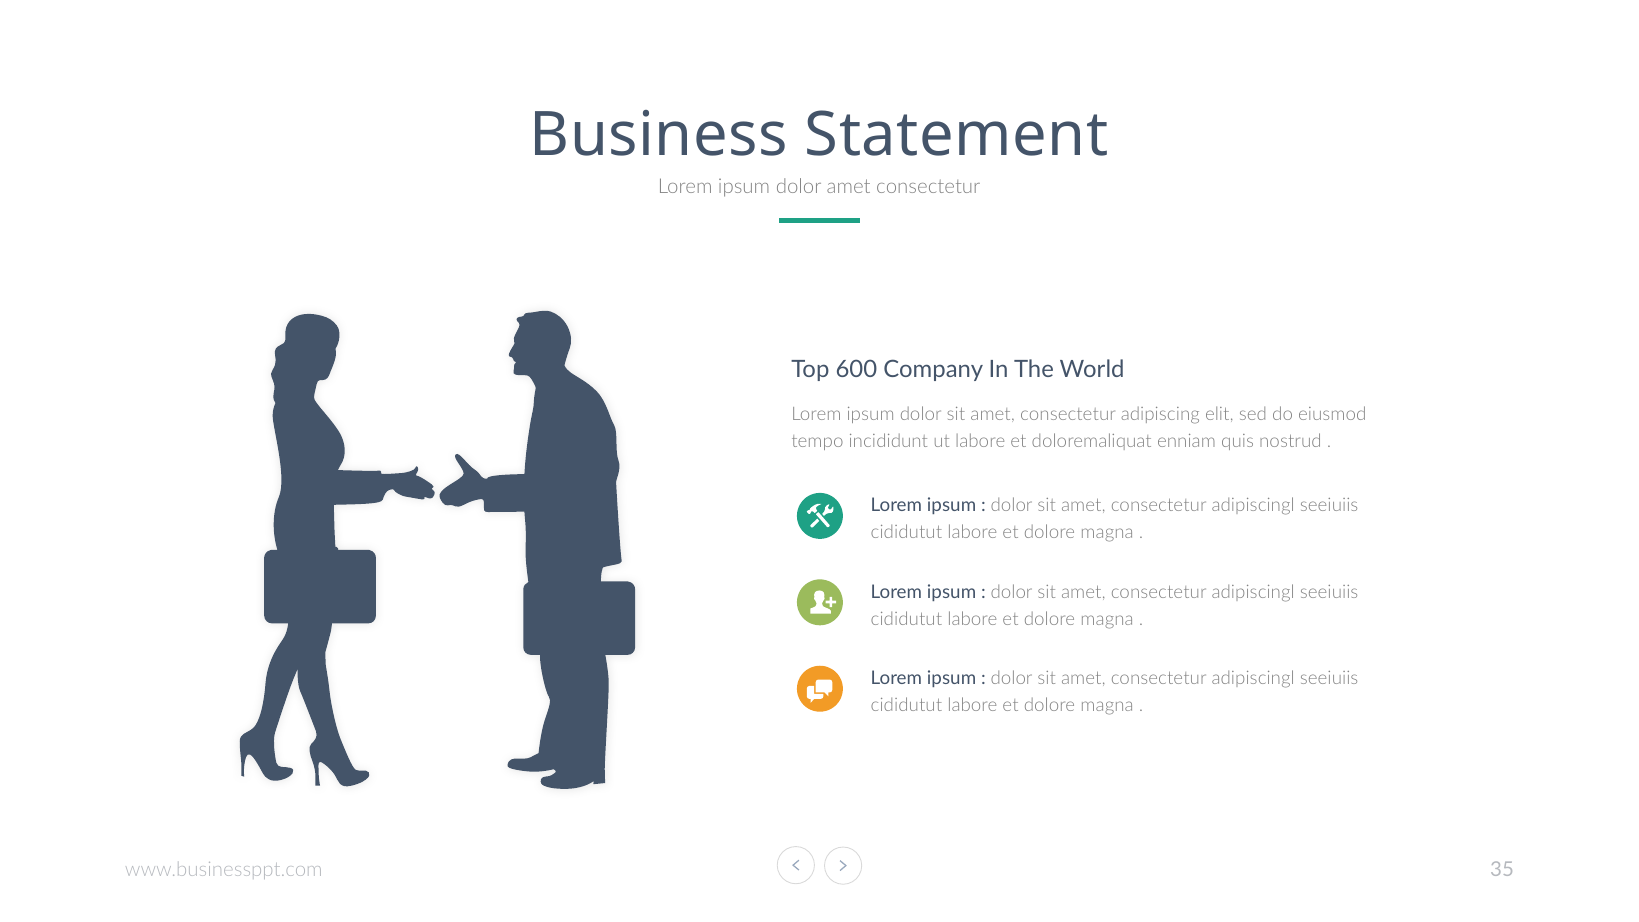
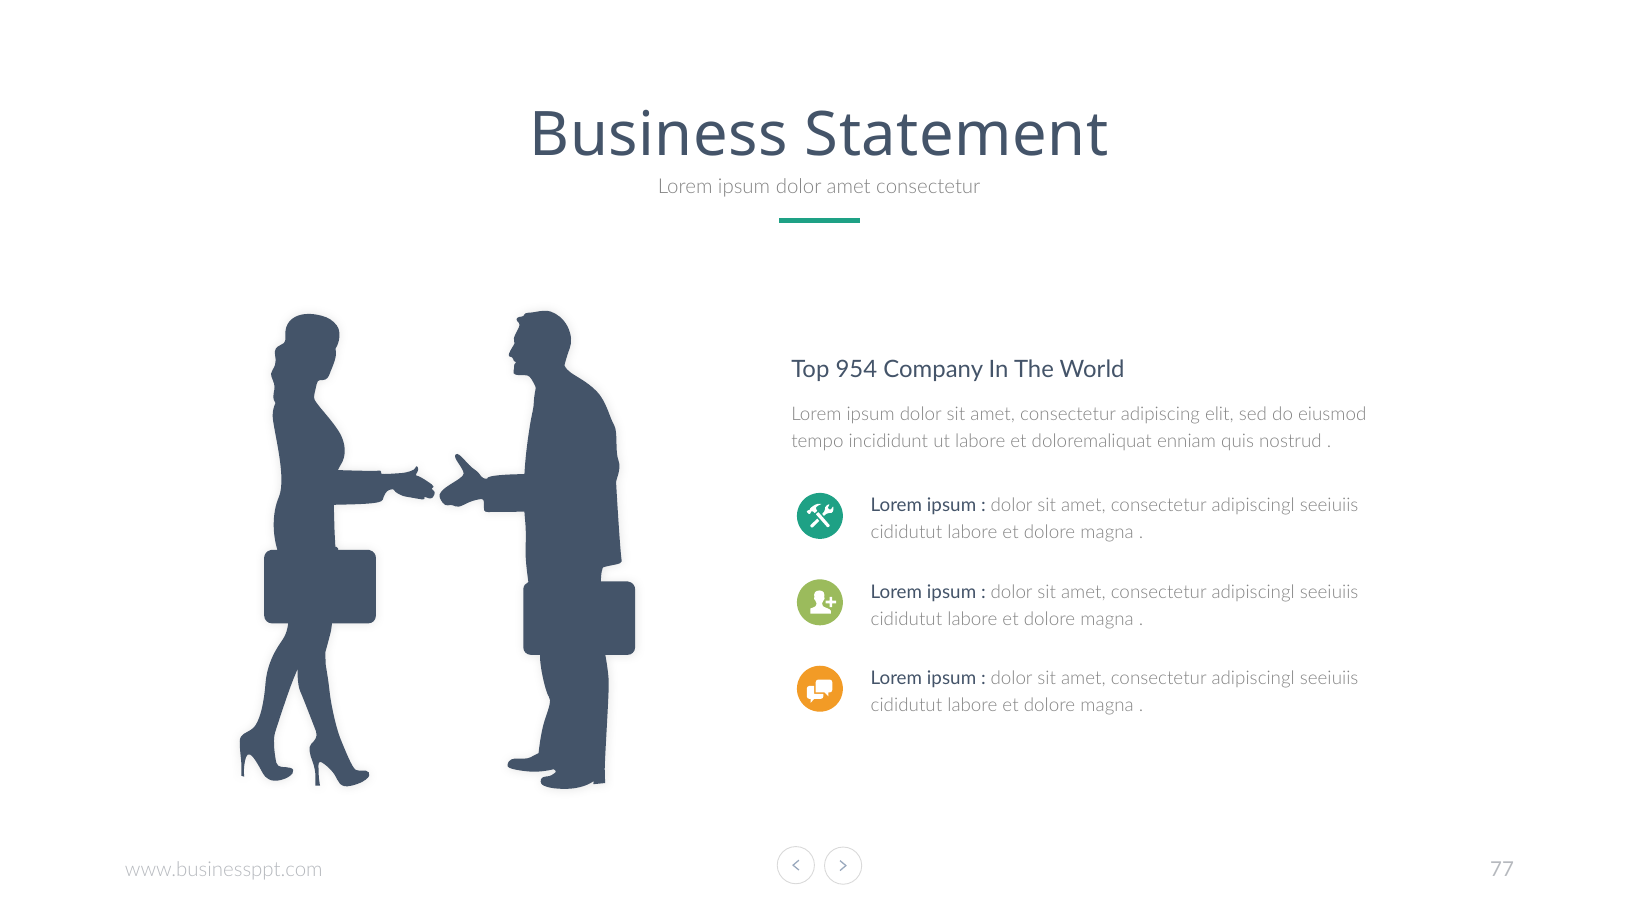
600: 600 -> 954 (856, 370)
35: 35 -> 77 (1502, 870)
